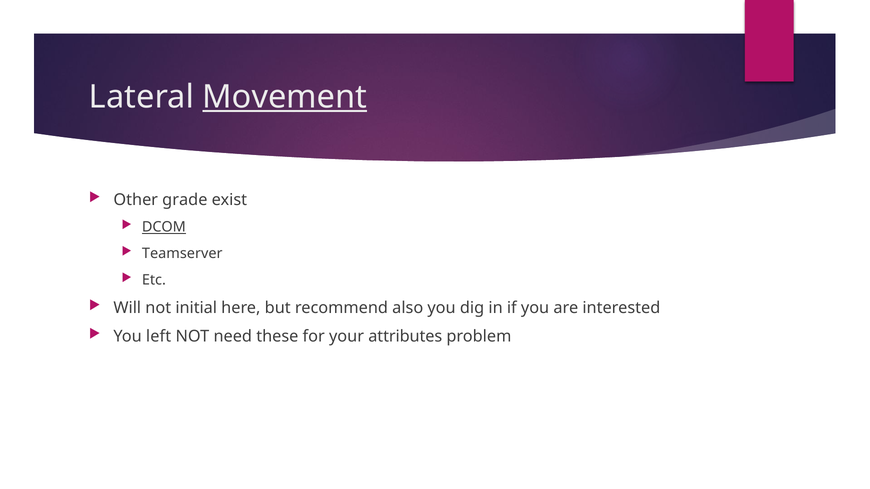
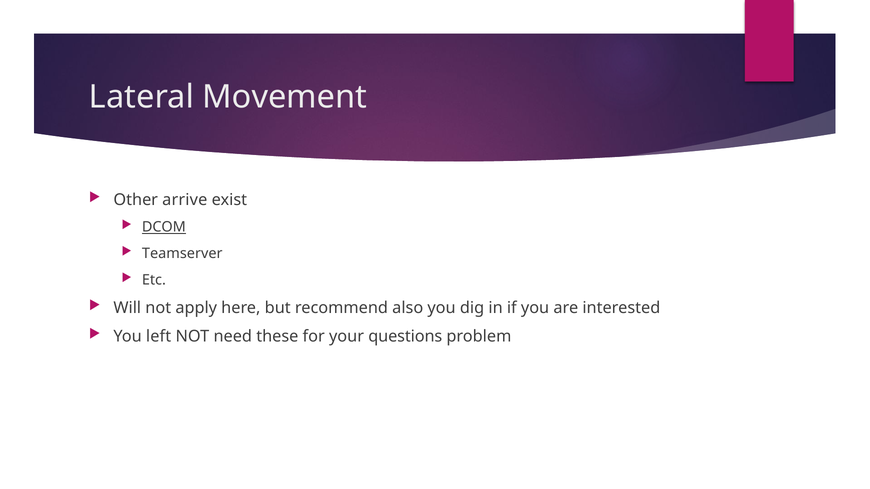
Movement underline: present -> none (285, 97)
grade: grade -> arrive (185, 200)
initial: initial -> apply (196, 308)
attributes: attributes -> questions (405, 337)
